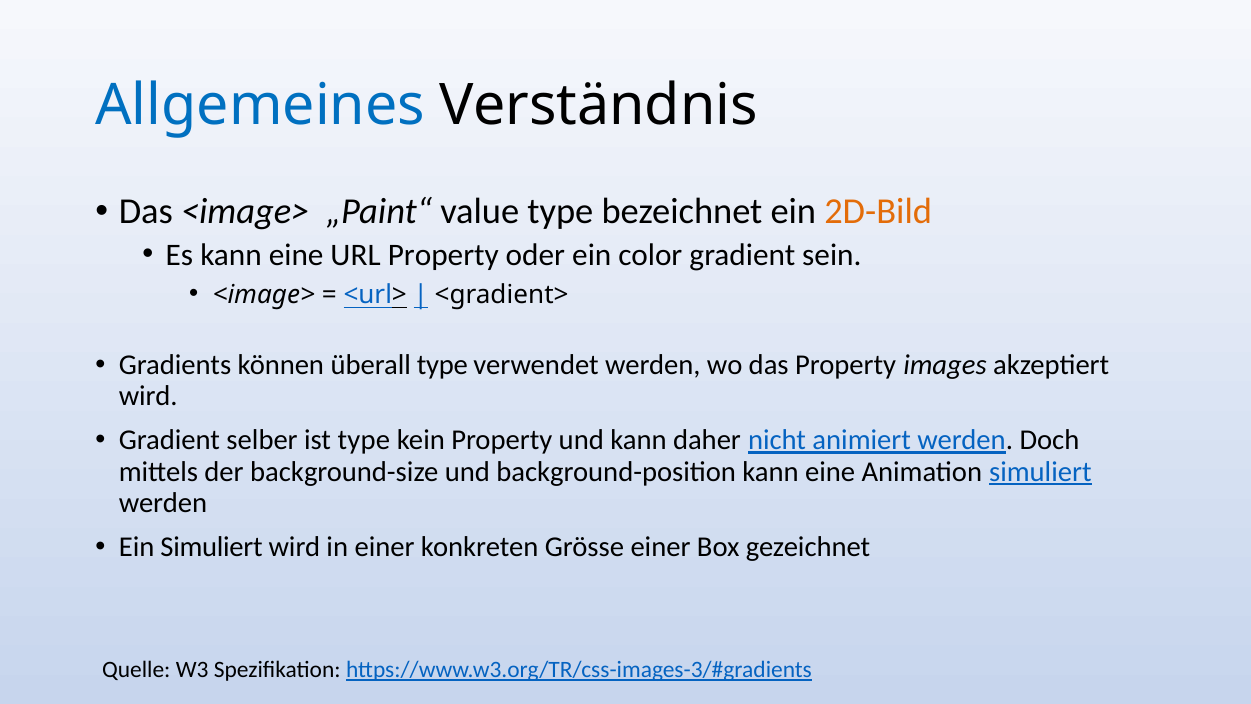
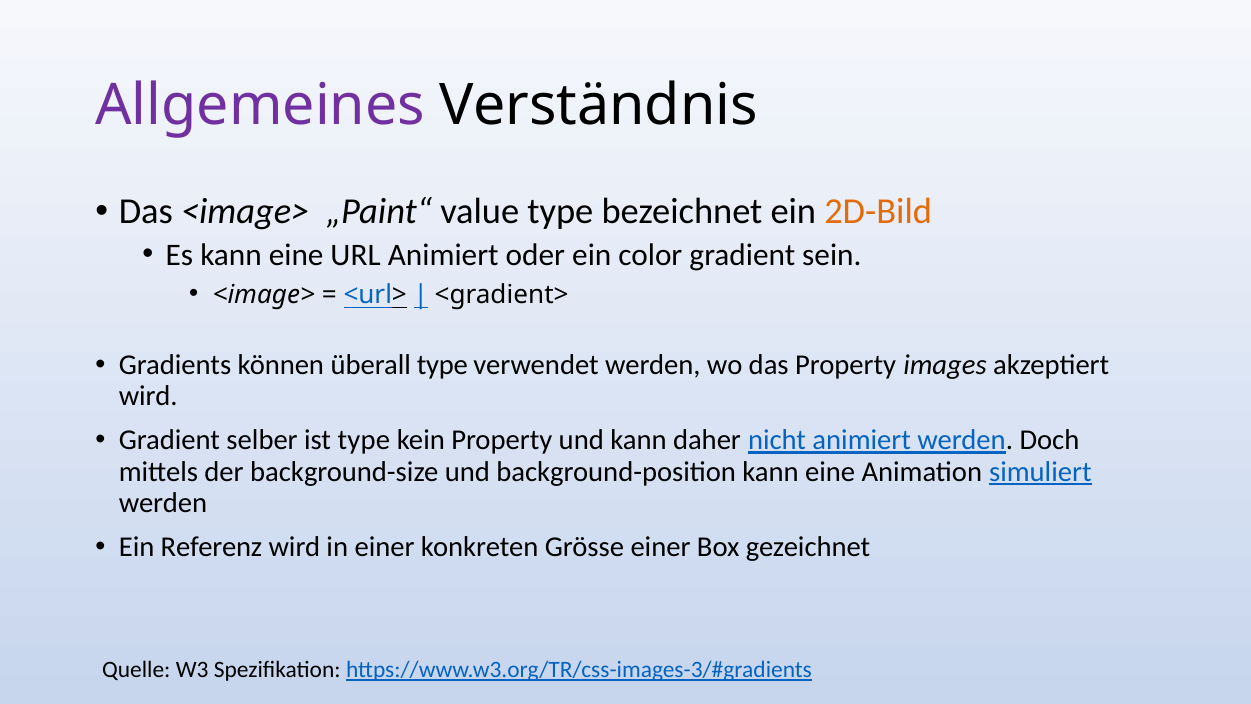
Allgemeines colour: blue -> purple (260, 105)
URL Property: Property -> Animiert (443, 255)
Ein Simuliert: Simuliert -> Referenz (212, 546)
